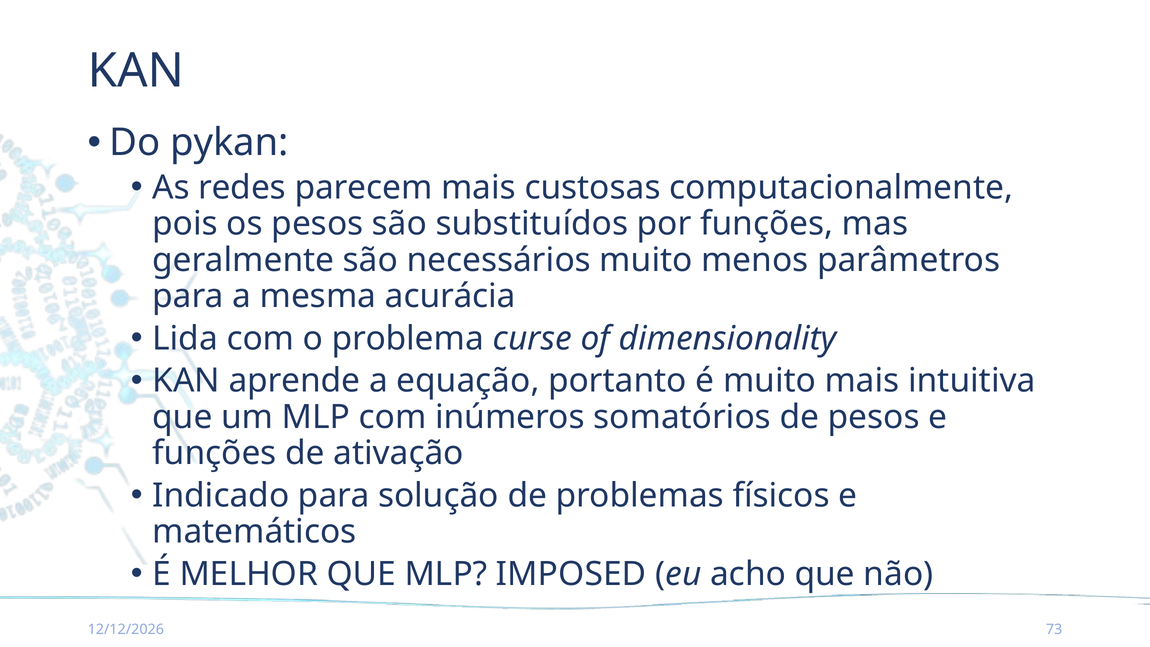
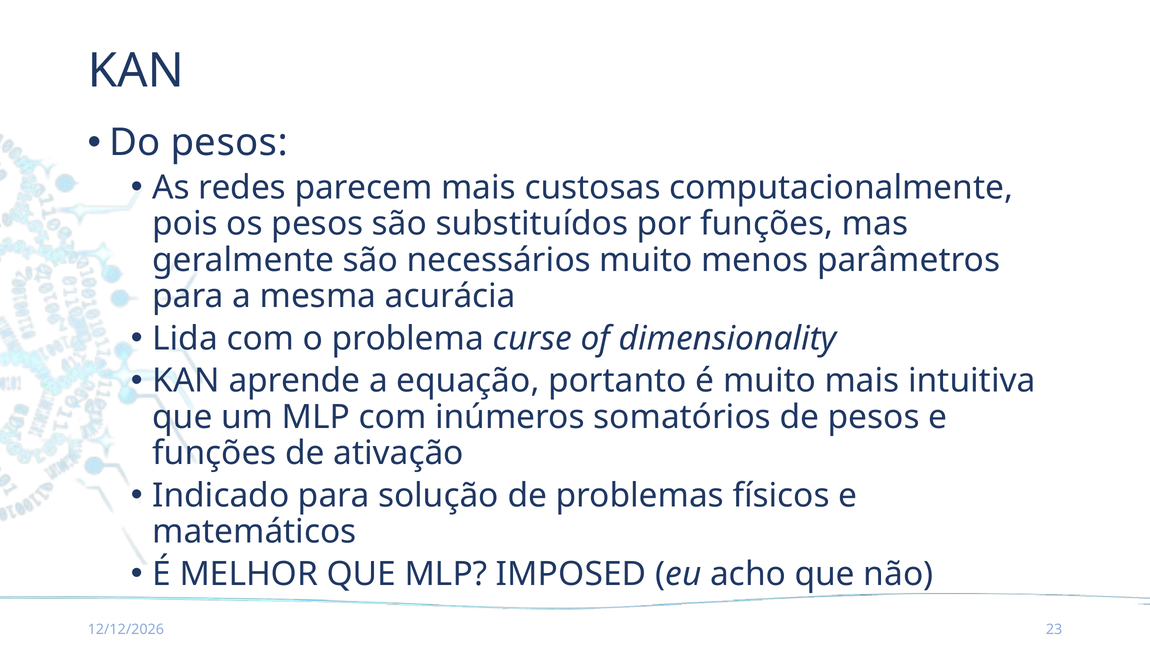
Do pykan: pykan -> pesos (229, 143)
73: 73 -> 23 (1054, 630)
